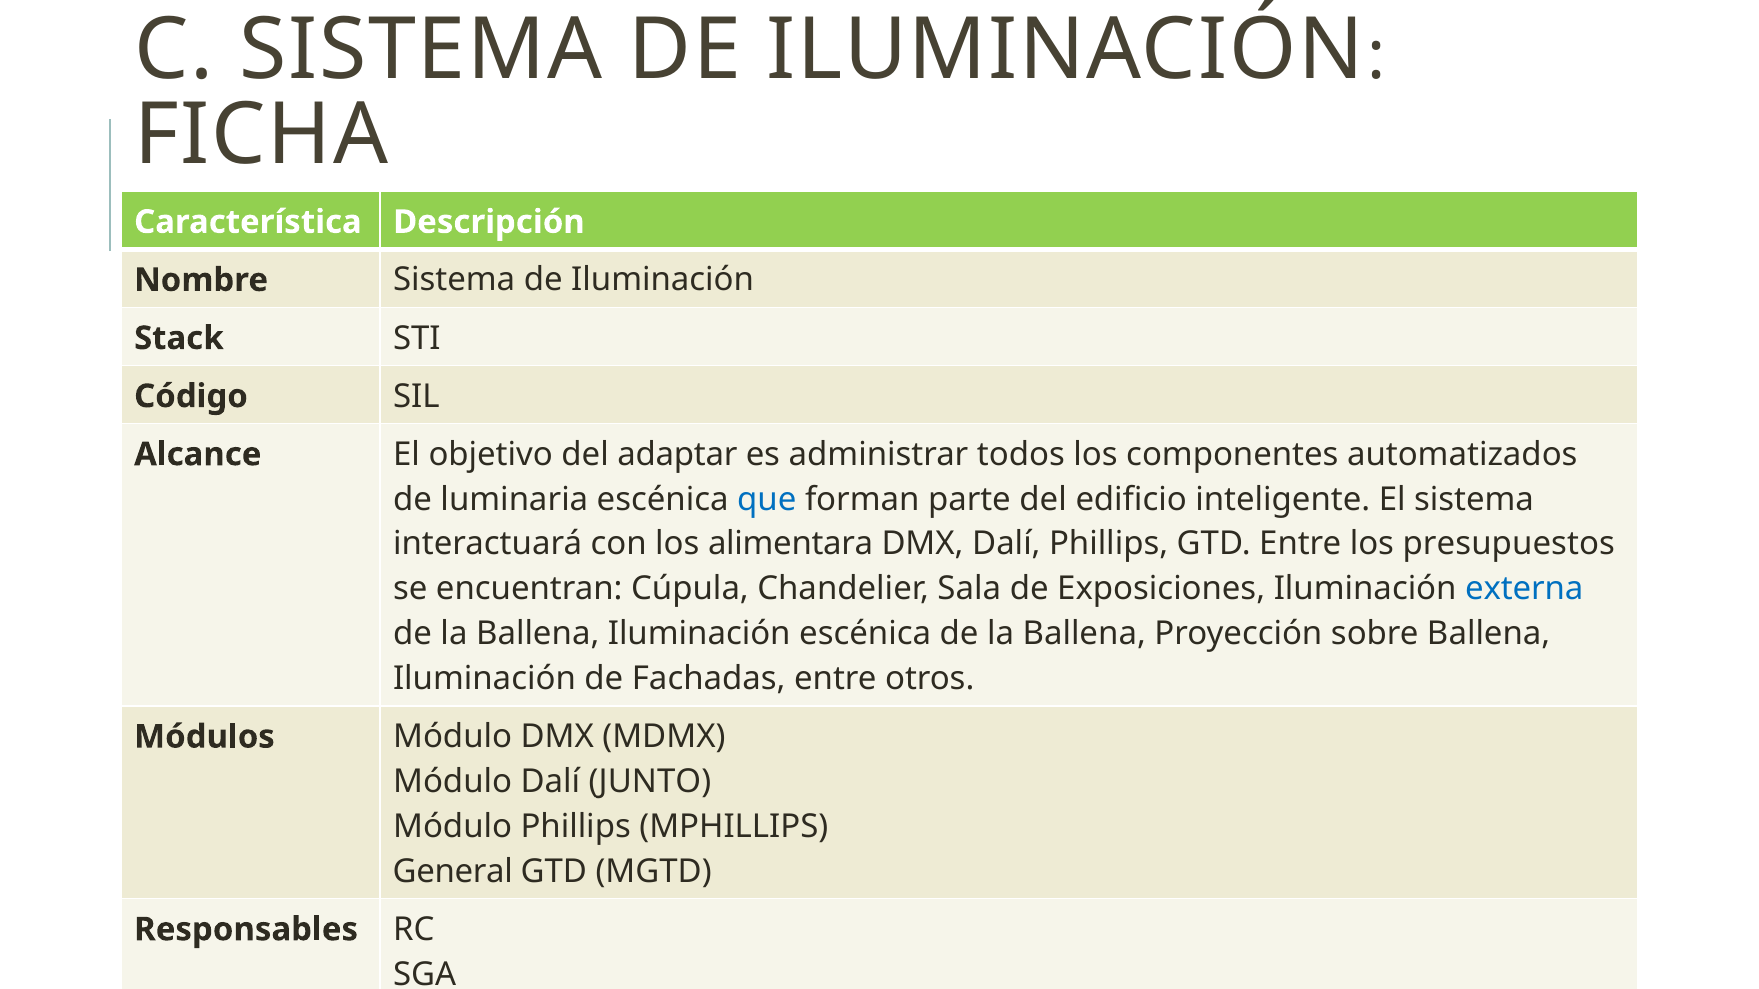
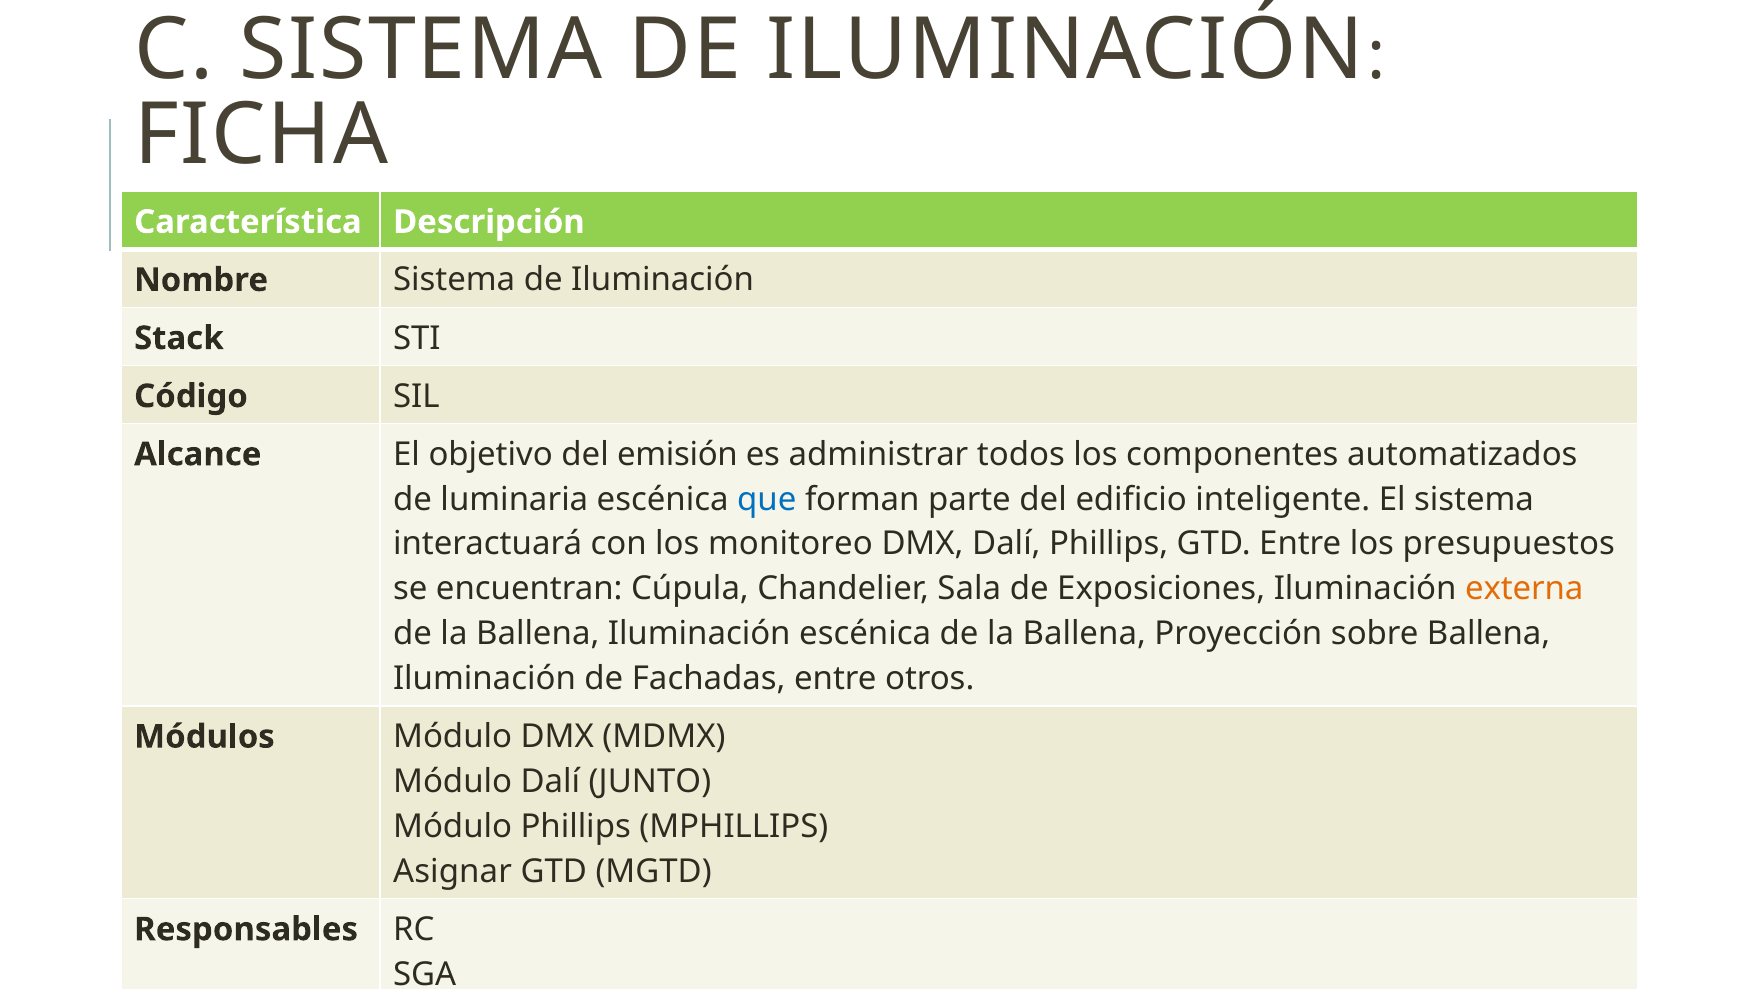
adaptar: adaptar -> emisión (677, 455)
alimentara: alimentara -> monitoreo (790, 544)
externa colour: blue -> orange (1524, 589)
General: General -> Asignar (453, 872)
